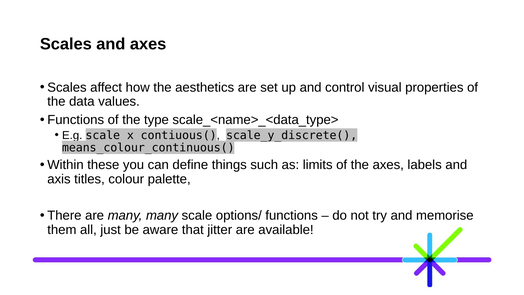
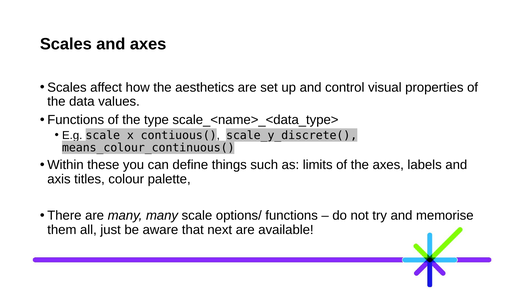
jitter: jitter -> next (220, 230)
